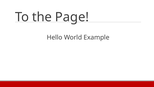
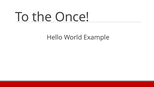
Page: Page -> Once (72, 17)
